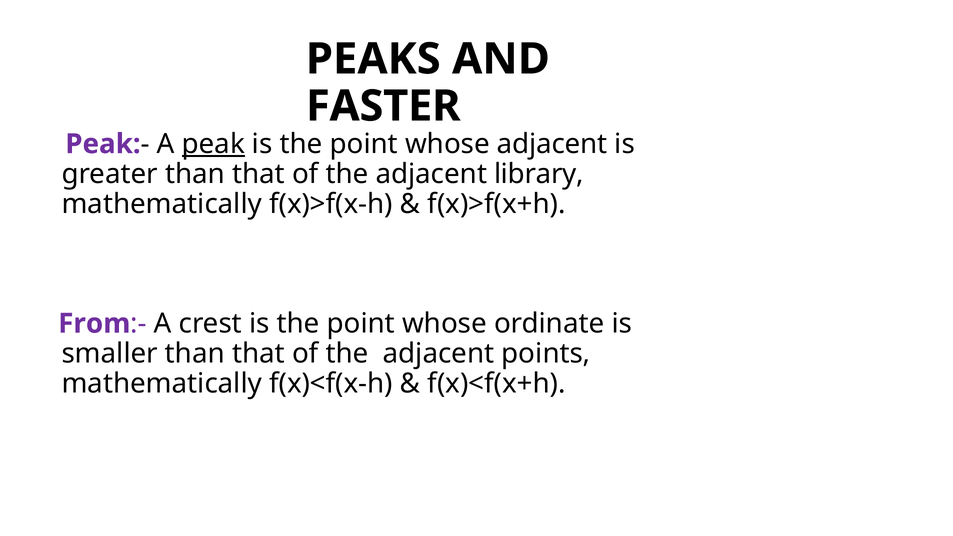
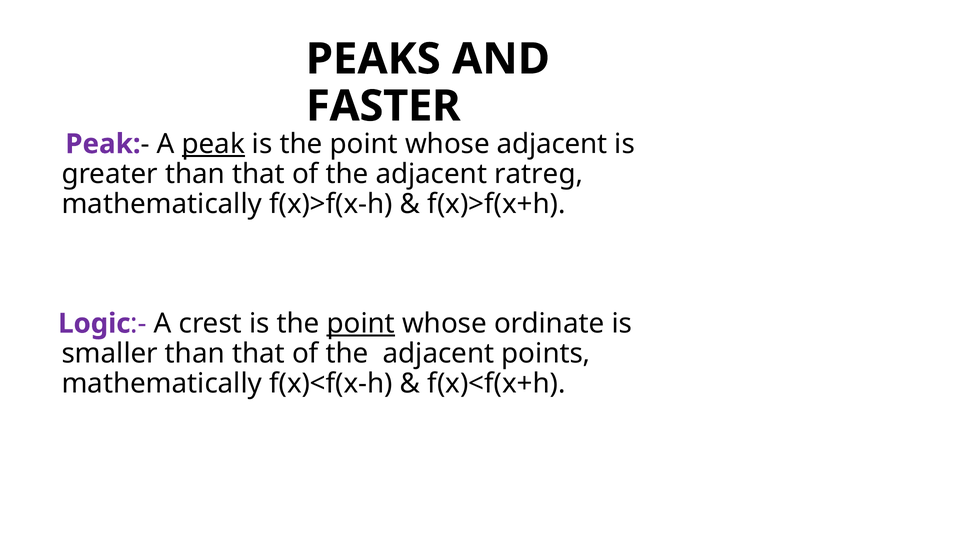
library: library -> ratreg (539, 174)
From: From -> Logic (94, 324)
point underline: none -> present (361, 324)
